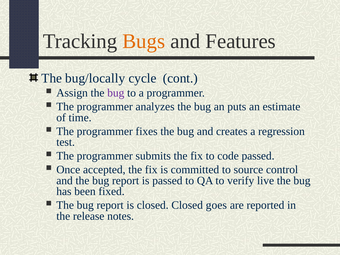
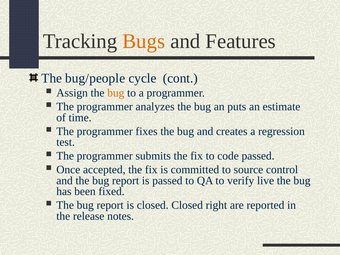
bug/locally: bug/locally -> bug/people (95, 78)
bug colour: purple -> orange (116, 93)
goes: goes -> right (216, 205)
